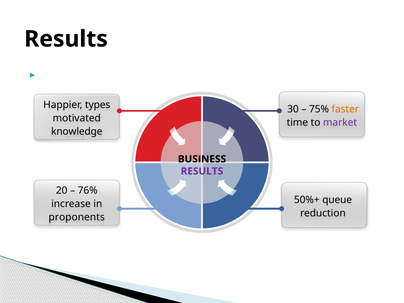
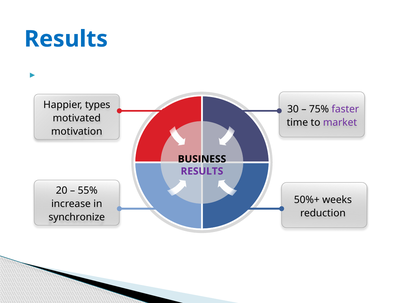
Results colour: black -> blue (66, 39)
faster colour: orange -> purple (345, 109)
knowledge: knowledge -> motivation (77, 131)
76%: 76% -> 55% (88, 191)
queue: queue -> weeks (337, 200)
proponents: proponents -> synchronize (77, 217)
